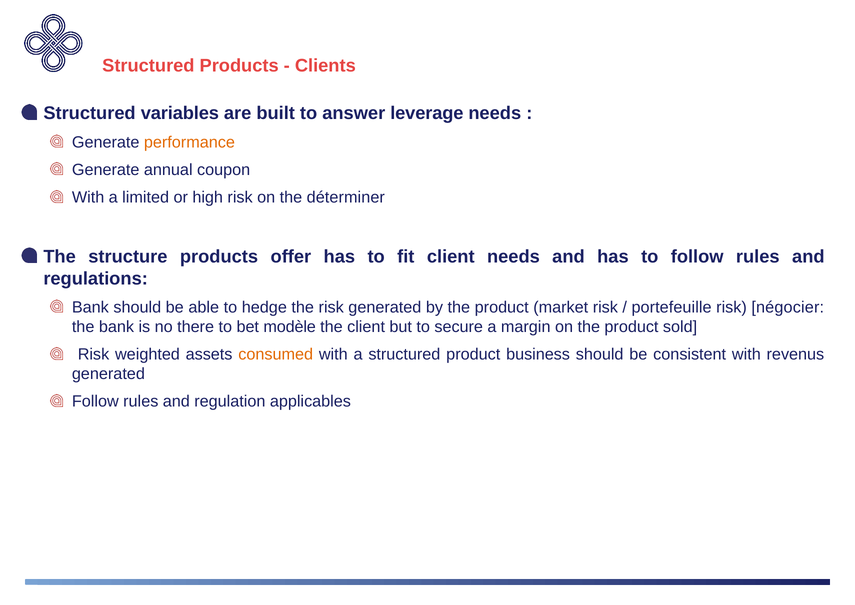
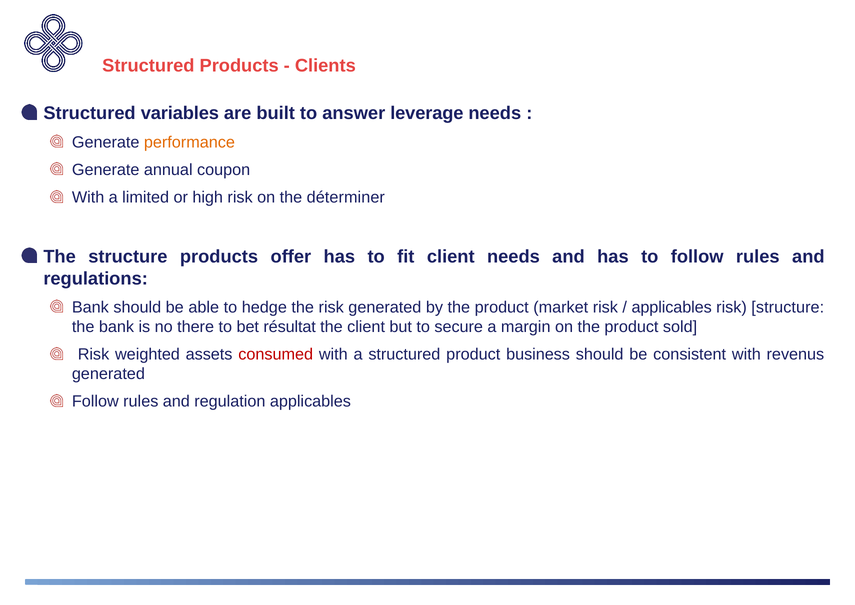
portefeuille: portefeuille -> applicables (672, 307)
risk négocier: négocier -> structure (788, 307)
modèle: modèle -> résultat (290, 327)
consumed colour: orange -> red (276, 354)
